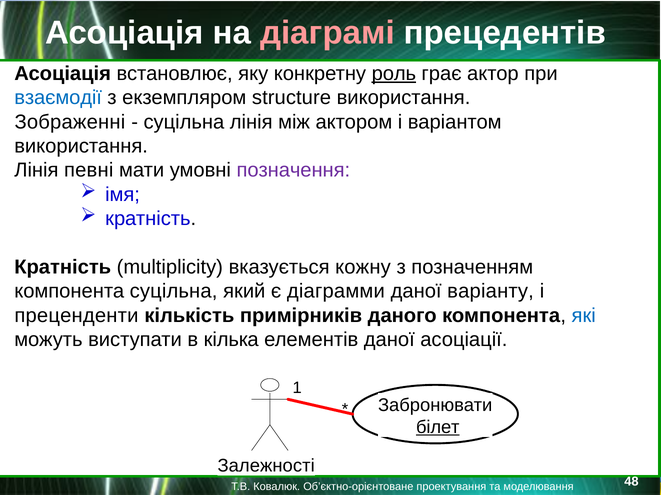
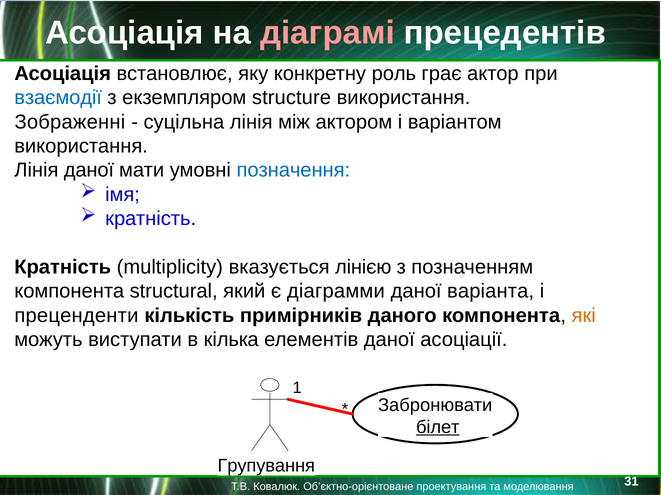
роль underline: present -> none (394, 74)
Лінія певні: певні -> даної (89, 171)
позначення colour: purple -> blue (293, 171)
кожну: кожну -> лінією (363, 267)
компонента суцільна: суцільна -> structural (174, 292)
варіанту: варіанту -> варіанта (491, 292)
які colour: blue -> orange (584, 316)
Залежності: Залежності -> Групування (266, 466)
48: 48 -> 31 (631, 482)
